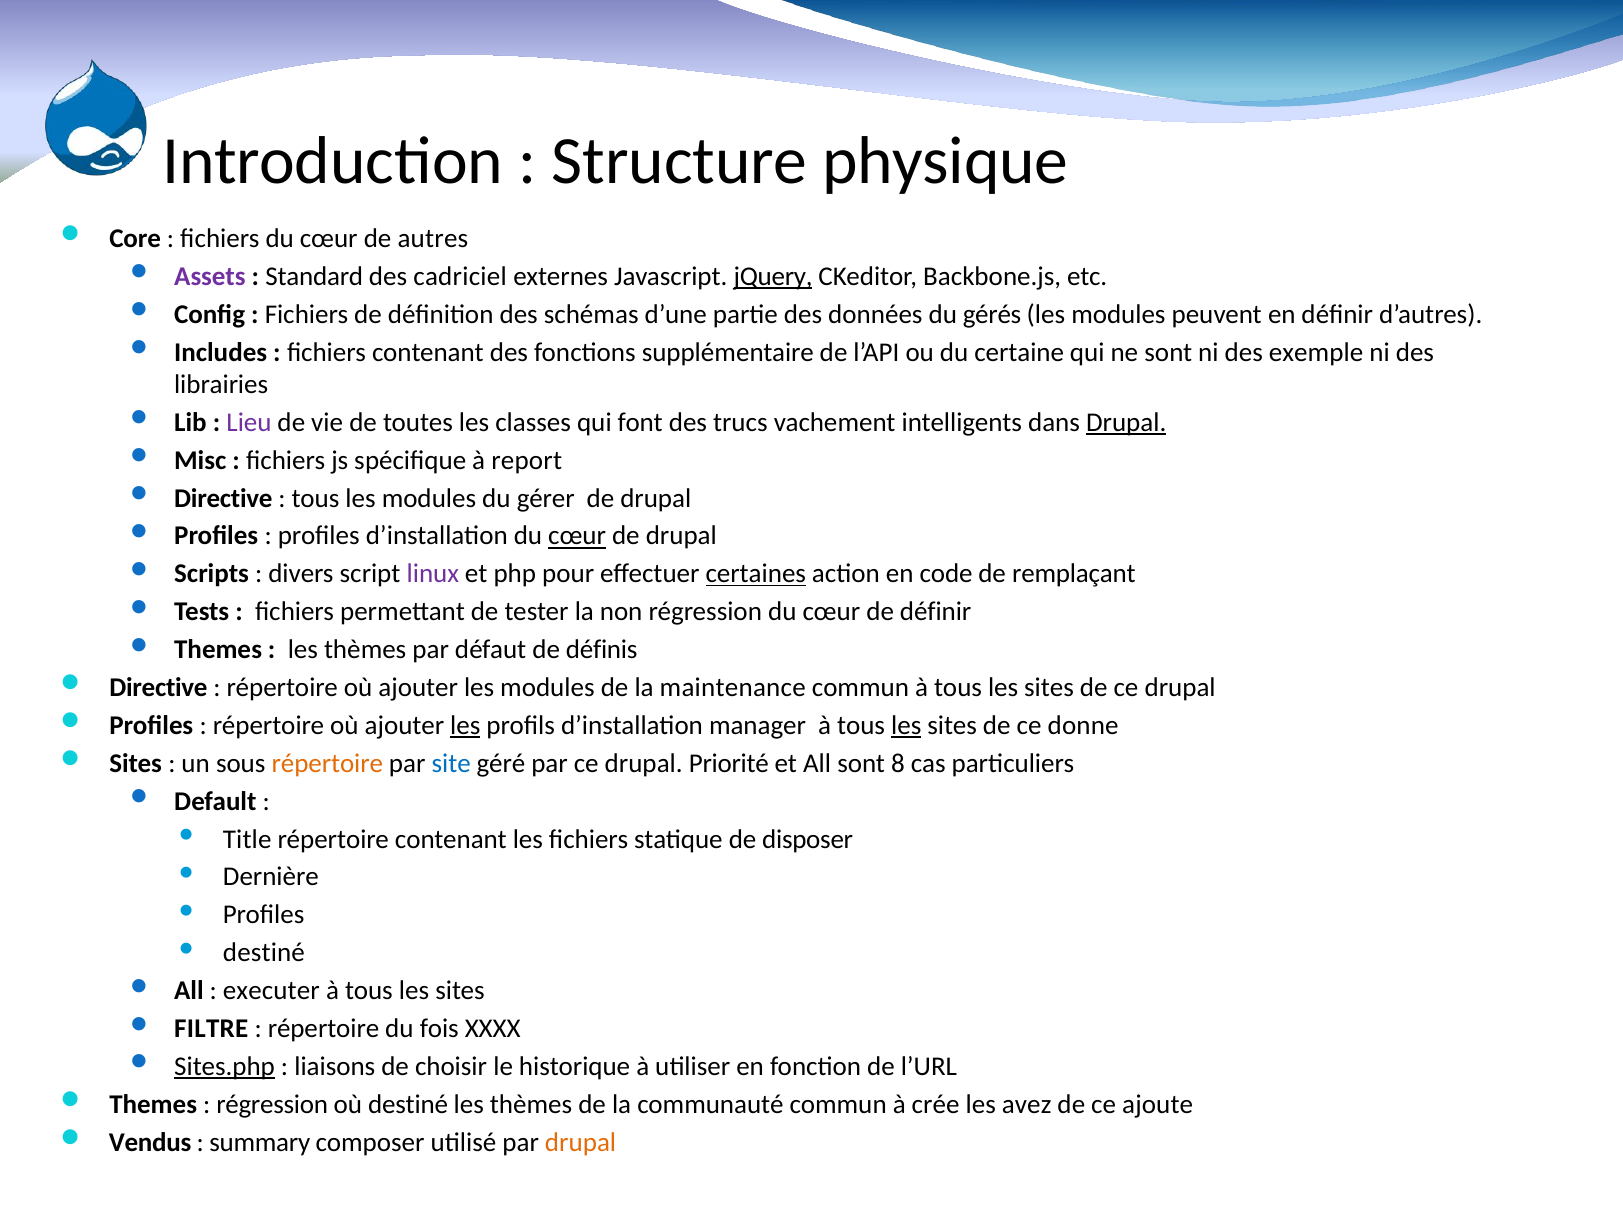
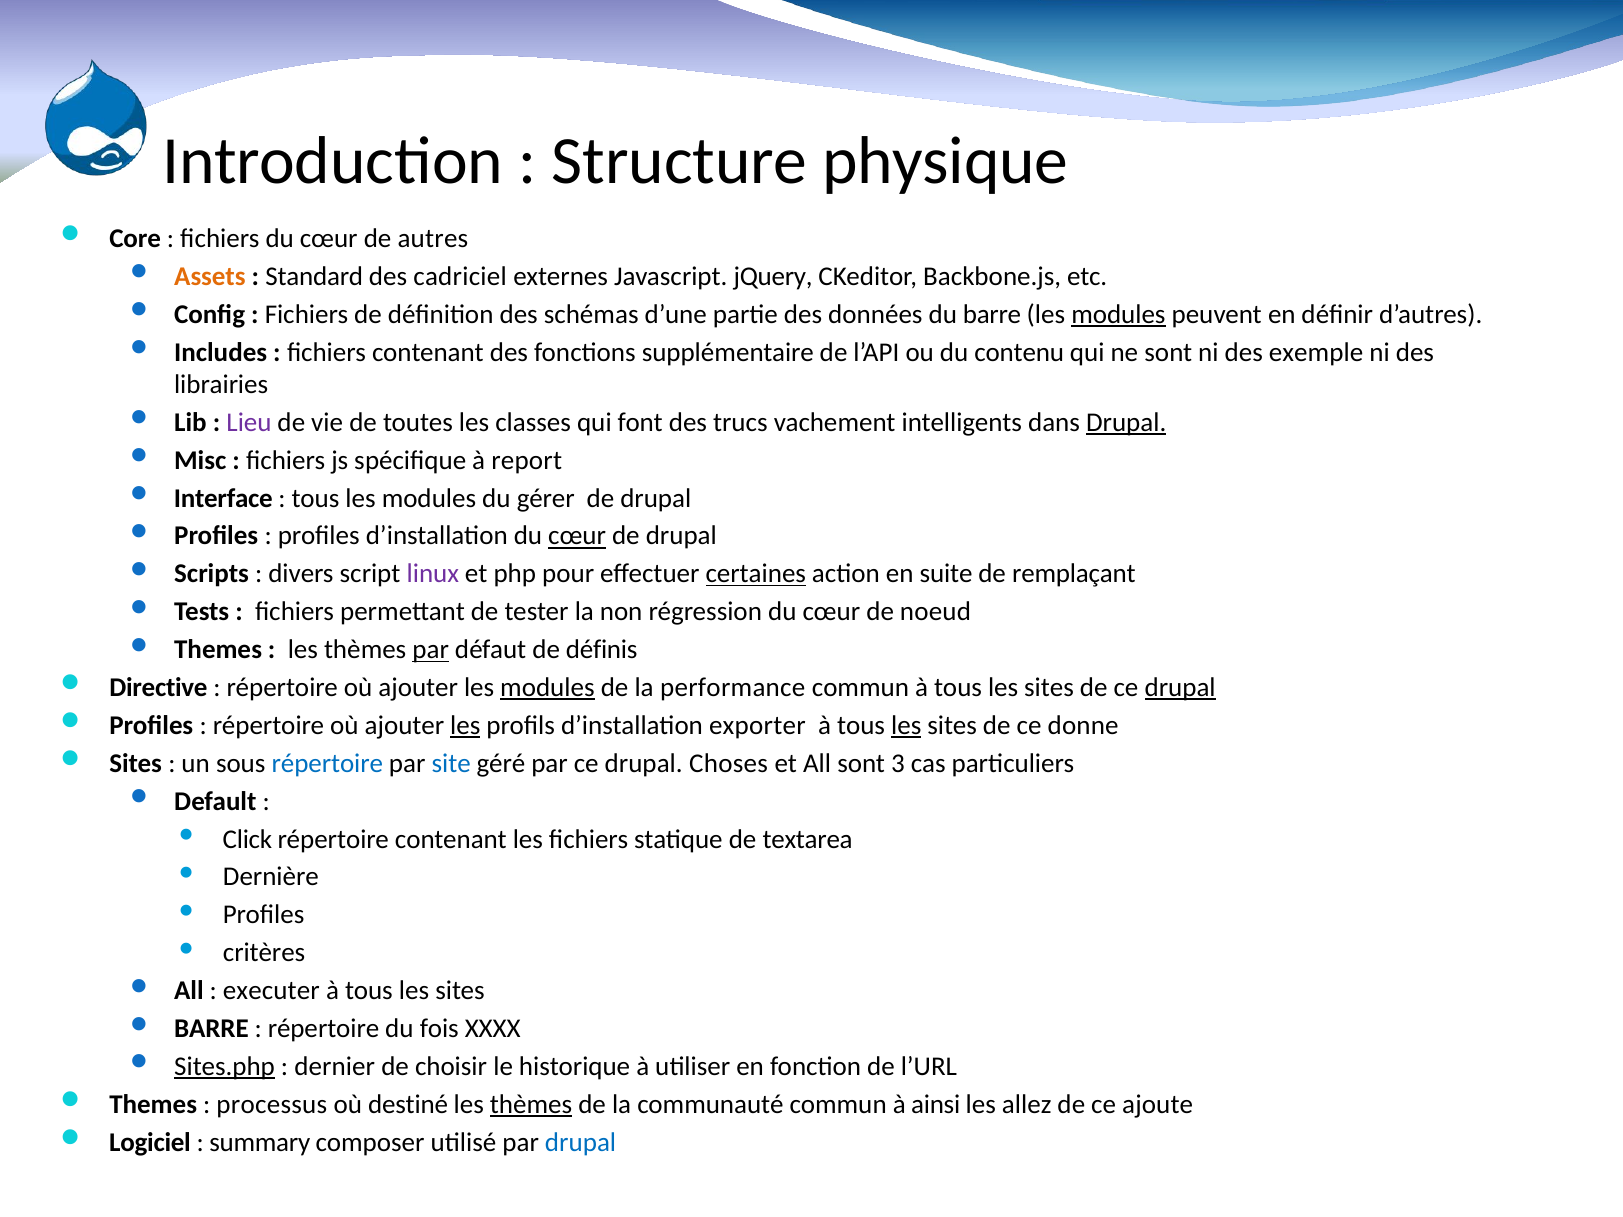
Assets colour: purple -> orange (210, 276)
jQuery underline: present -> none (773, 276)
du gérés: gérés -> barre (992, 314)
modules underline: none -> present (1118, 314)
certaine: certaine -> contenu (1019, 352)
Directive: Directive -> Interface (223, 498)
code: code -> suite (946, 574)
de définir: définir -> noeud (936, 612)
par underline: none -> present (431, 650)
modules underline: none -> present (547, 688)
maintenance: maintenance -> performance (733, 688)
drupal underline: none -> present (1180, 688)
manager: manager -> exporter (757, 726)
répertoire colour: orange -> blue (327, 764)
Priorité: Priorité -> Choses (729, 764)
8: 8 -> 3 (898, 764)
Title: Title -> Click (247, 839)
disposer: disposer -> textarea (808, 839)
destiné: destiné -> critères (264, 953)
FILTRE: FILTRE -> BARRE (211, 1029)
liaisons: liaisons -> dernier (335, 1067)
régression: régression -> processus (272, 1105)
thèmes underline: none -> present (531, 1105)
crée: crée -> ainsi (936, 1105)
avez: avez -> allez (1027, 1105)
Vendus: Vendus -> Logiciel (150, 1142)
drupal colour: orange -> blue (581, 1142)
